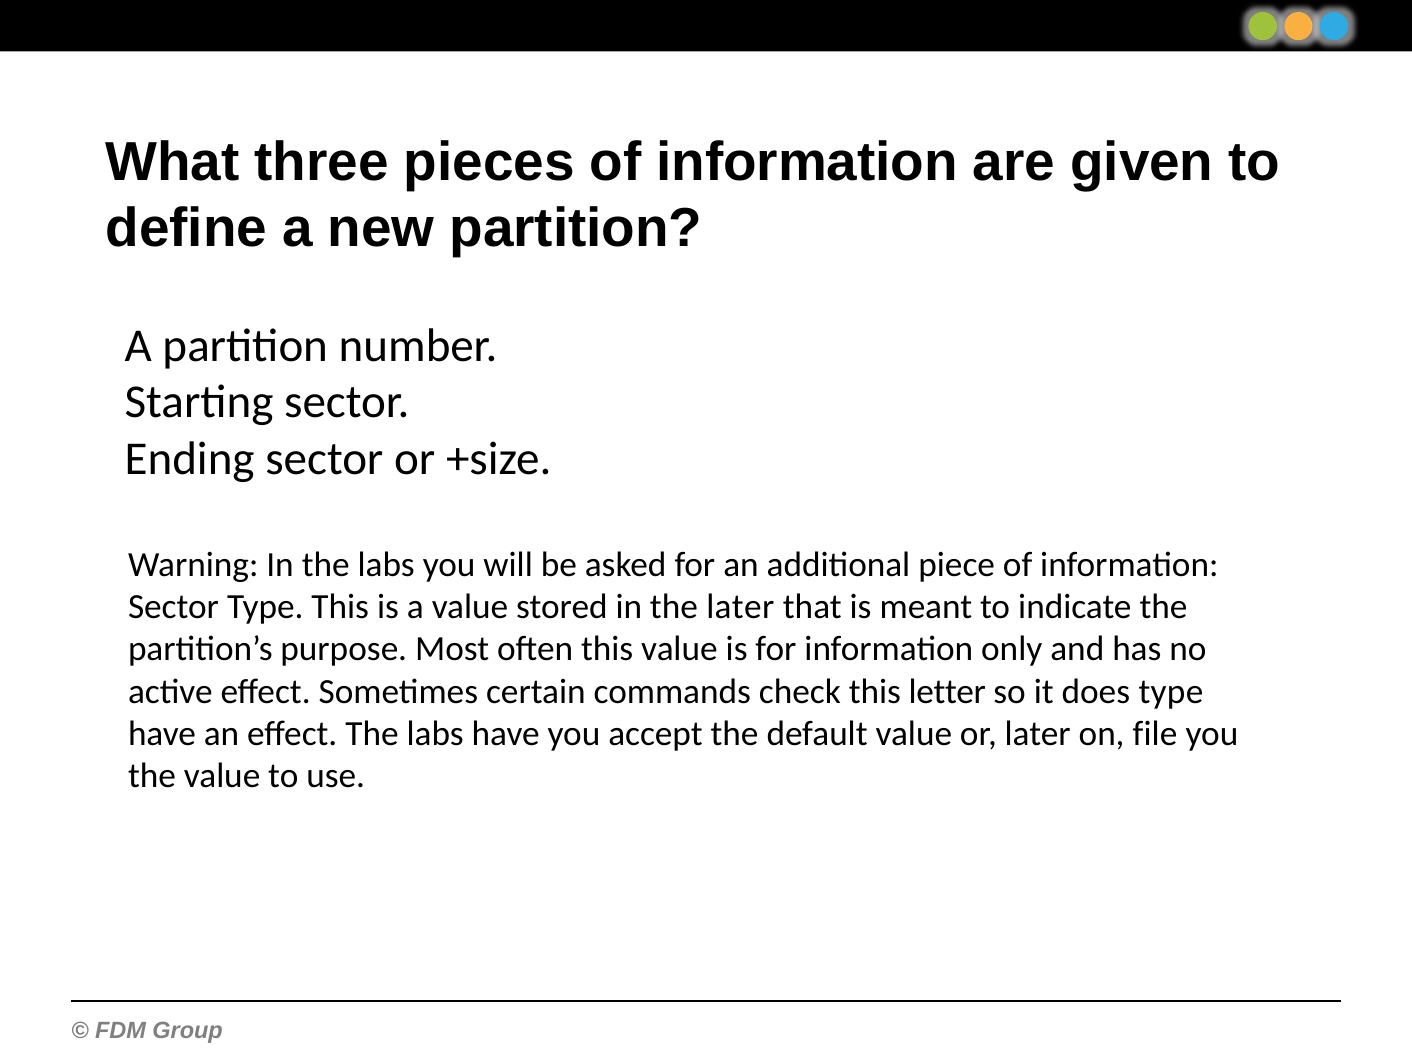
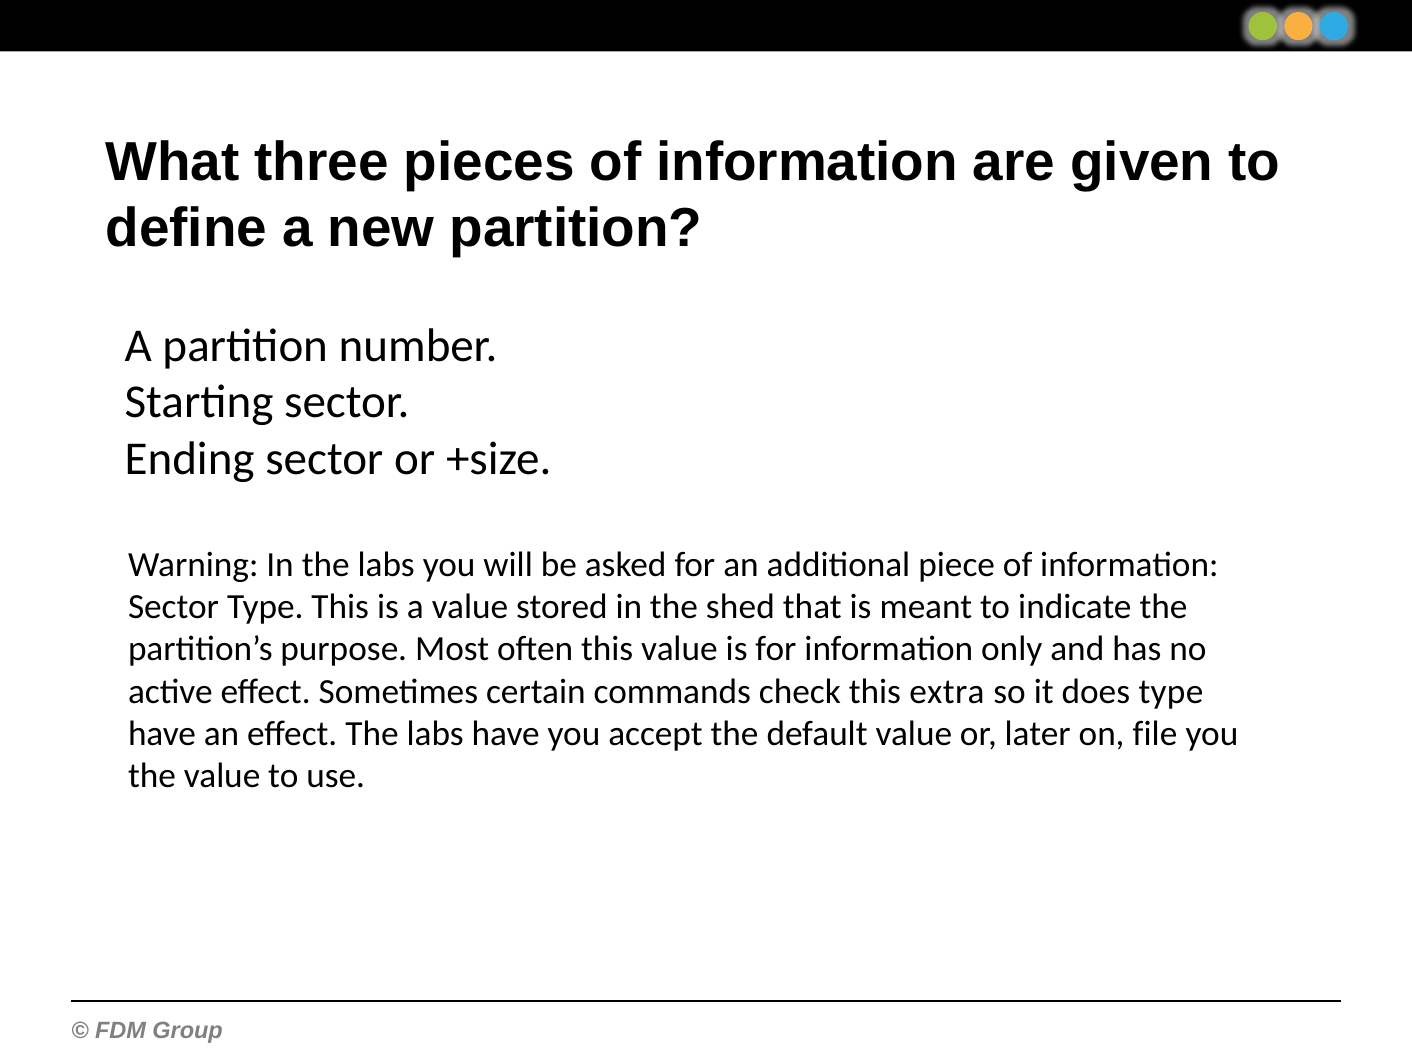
the later: later -> shed (740, 607)
letter: letter -> extra (947, 692)
